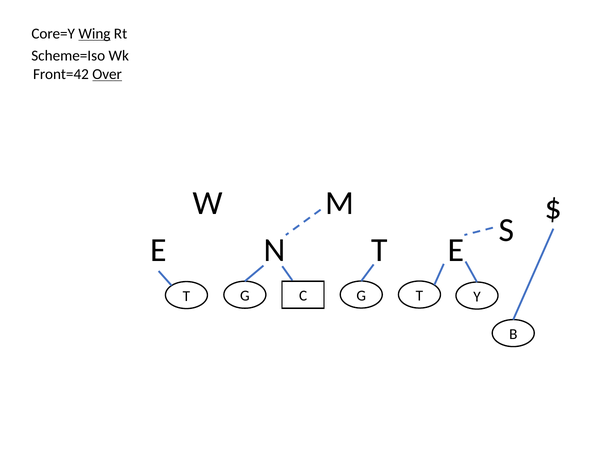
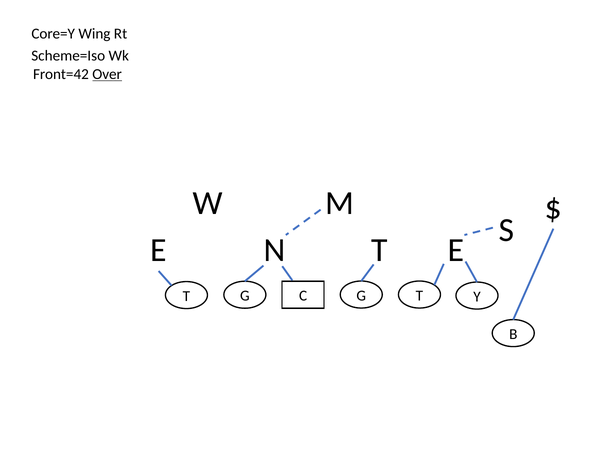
Wing underline: present -> none (94, 34)
